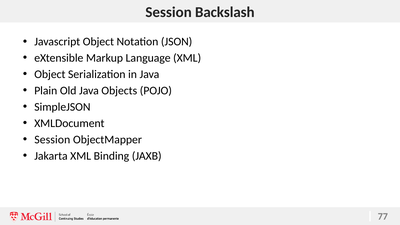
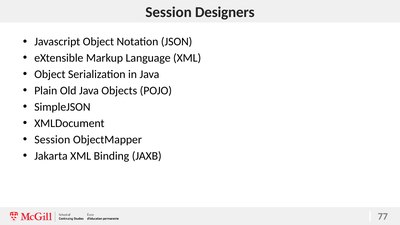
Backslash: Backslash -> Designers (225, 12)
